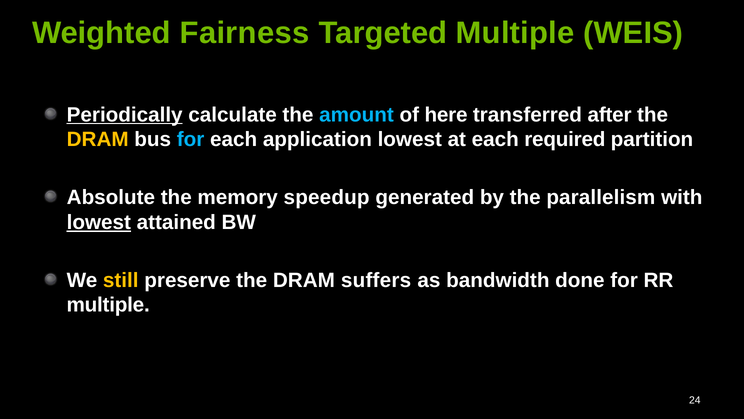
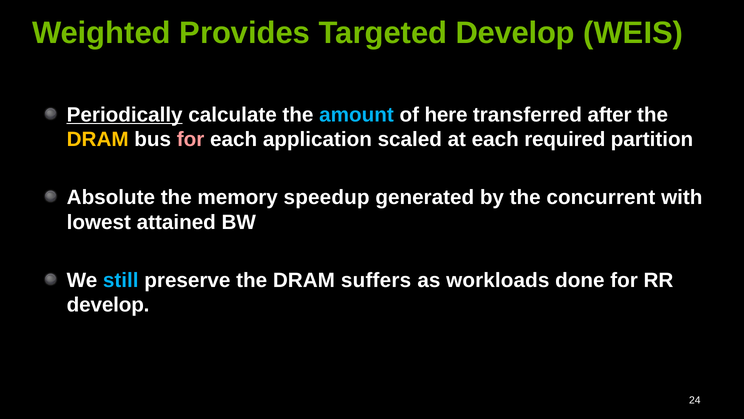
Fairness: Fairness -> Provides (245, 33)
Targeted Multiple: Multiple -> Develop (515, 33)
for colour: light blue -> pink (191, 139)
application lowest: lowest -> scaled (410, 139)
parallelism: parallelism -> concurrent (601, 197)
lowest underline: present -> none (99, 222)
still colour: yellow -> light blue (121, 280)
bandwidth: bandwidth -> workloads (498, 280)
multiple: multiple -> develop (108, 305)
